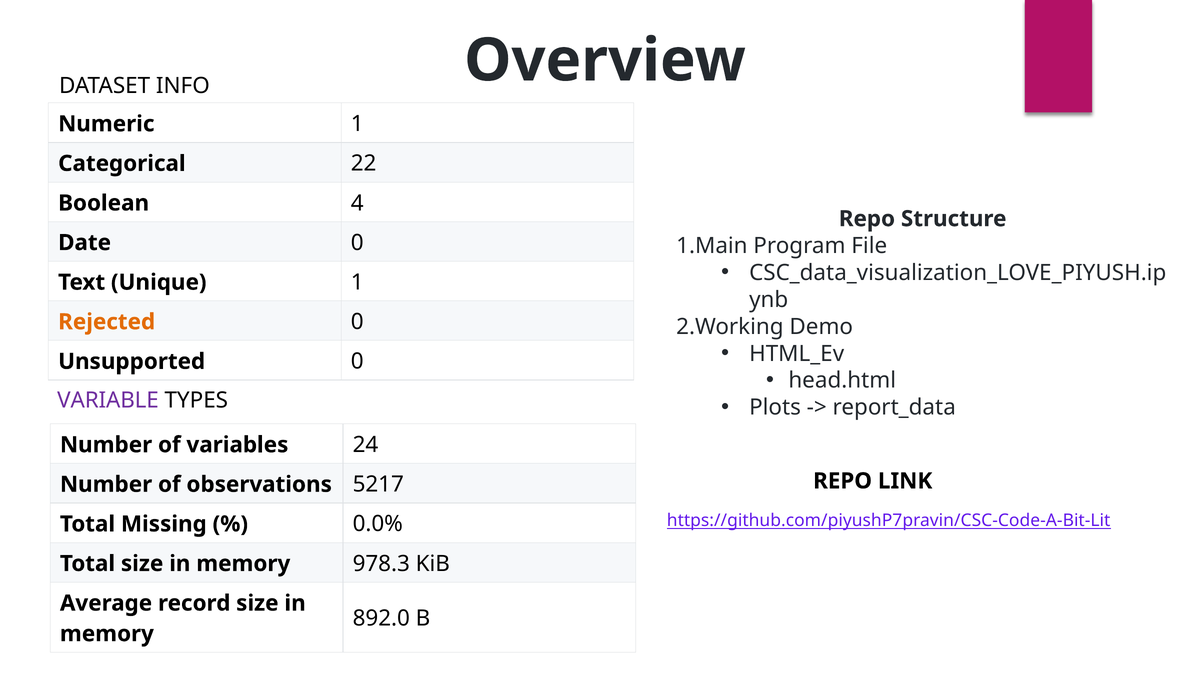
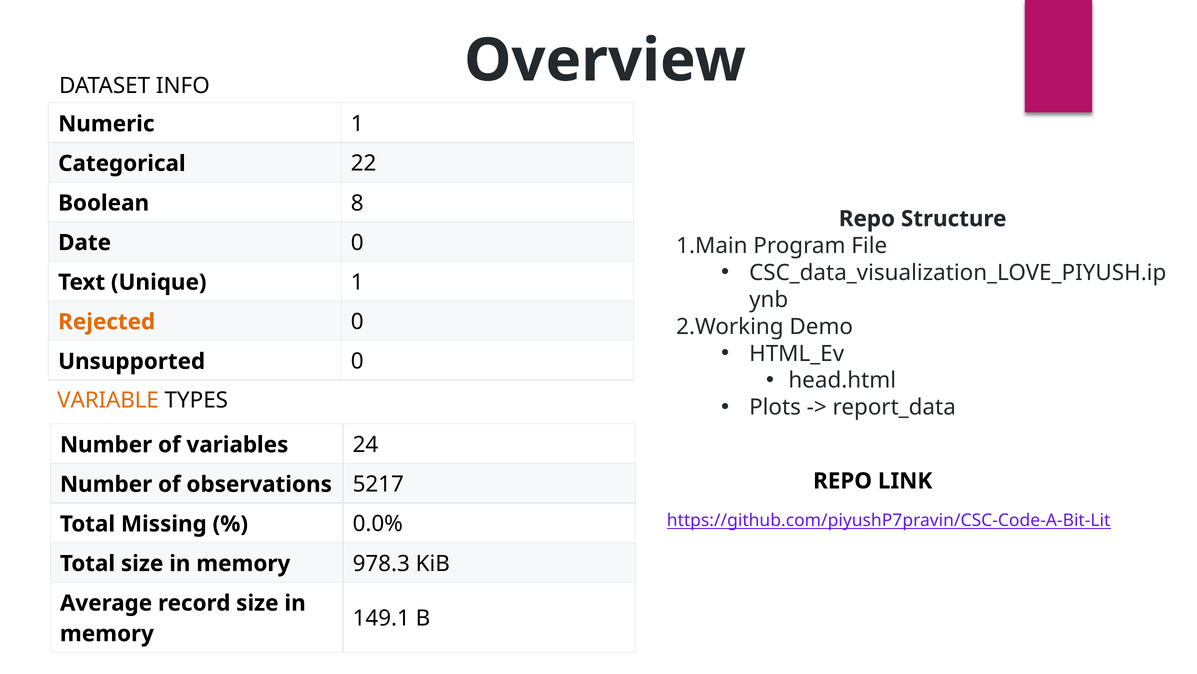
4: 4 -> 8 (357, 203)
VARIABLE colour: purple -> orange (108, 400)
892.0: 892.0 -> 149.1 (381, 618)
